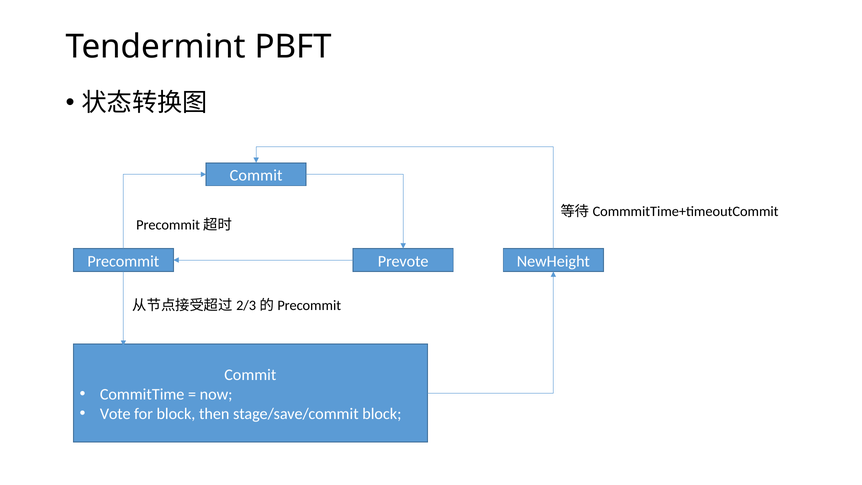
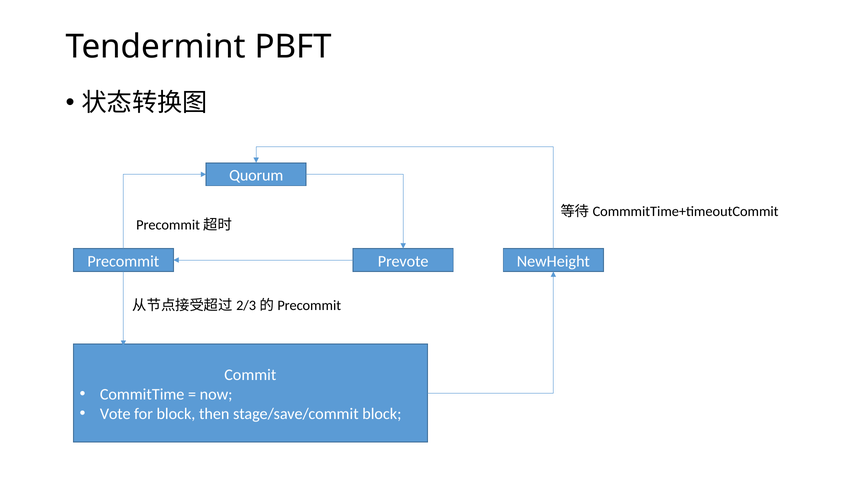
Commit: Commit -> Quorum (256, 175)
